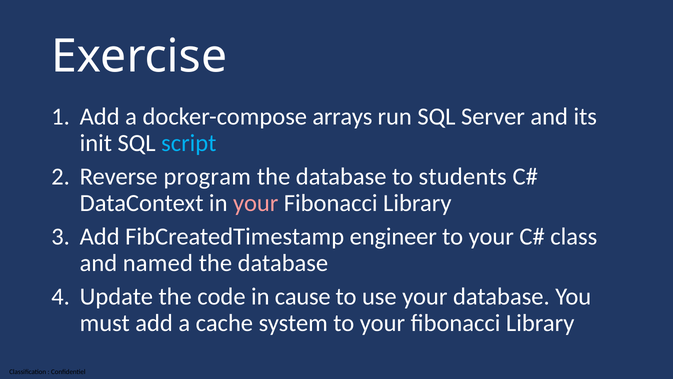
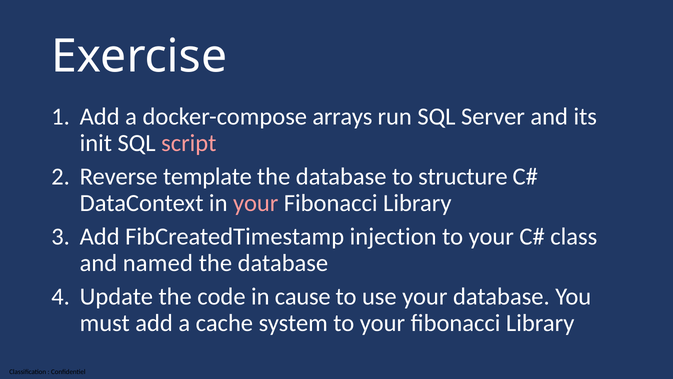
script colour: light blue -> pink (189, 143)
program: program -> template (207, 176)
students: students -> structure (463, 176)
engineer: engineer -> injection (393, 236)
